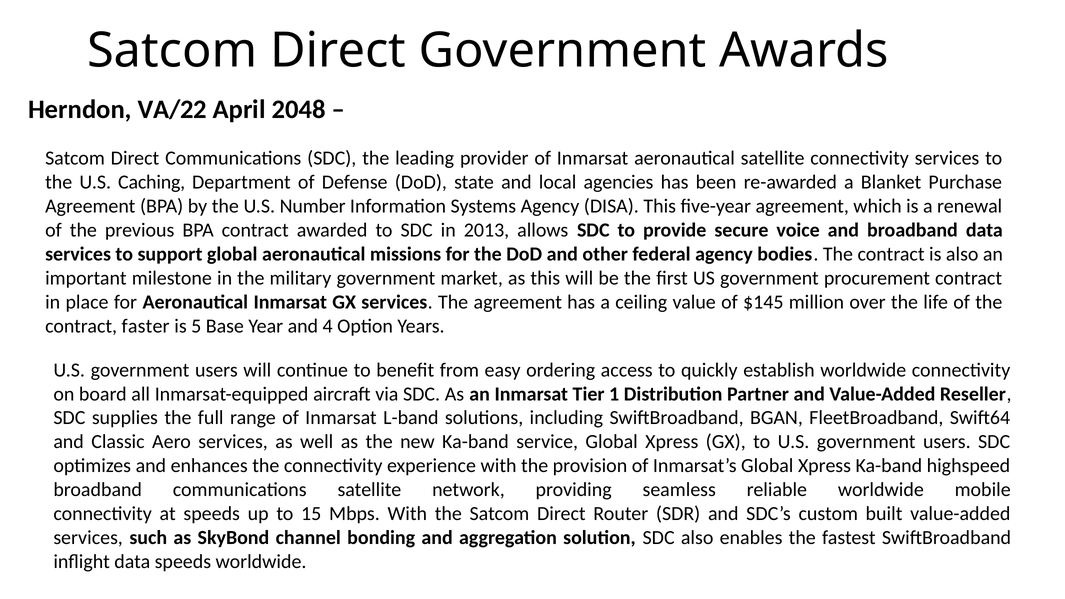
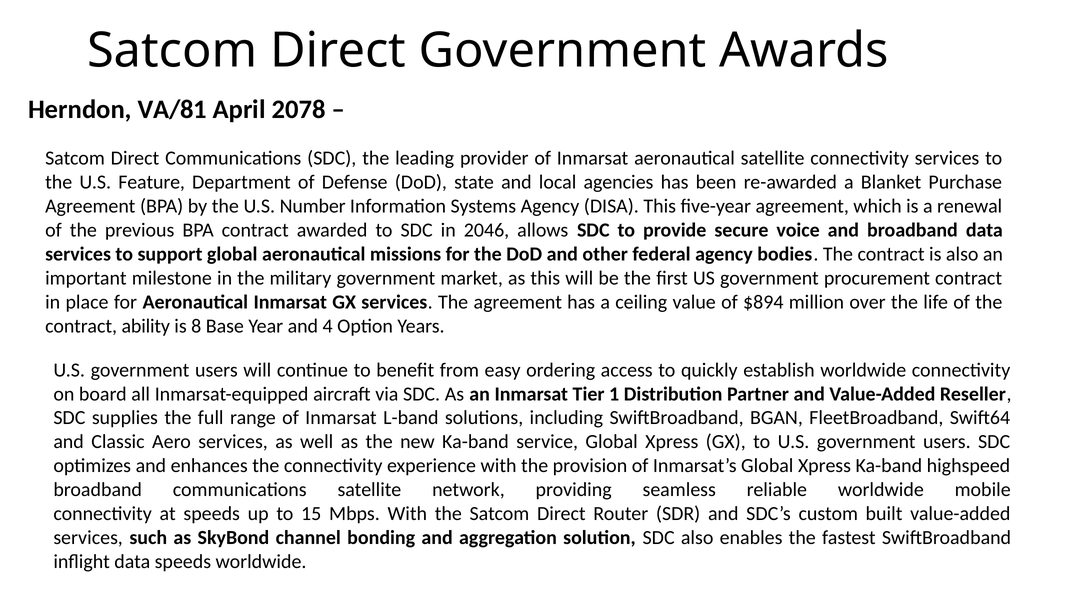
VA/22: VA/22 -> VA/81 (172, 110)
2048: 2048 -> 2078 (299, 110)
Caching: Caching -> Feature (152, 182)
2013: 2013 -> 2046 (487, 230)
$145: $145 -> $894 (763, 302)
faster: faster -> ability (146, 326)
5: 5 -> 8 (196, 326)
